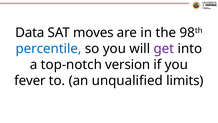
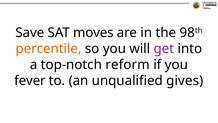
Data: Data -> Save (30, 33)
percentile colour: blue -> orange (49, 48)
version: version -> reform (128, 64)
limits: limits -> gives (185, 80)
